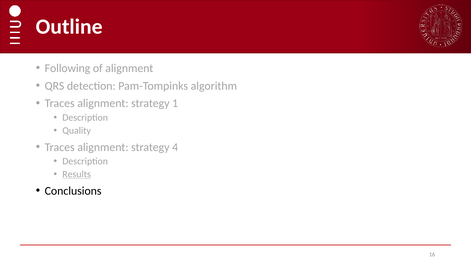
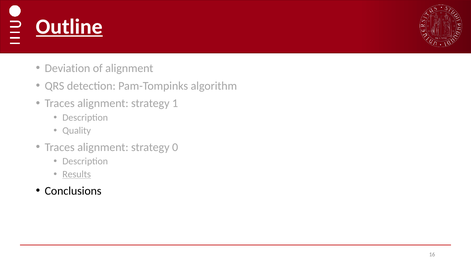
Outline underline: none -> present (69, 27)
Following: Following -> Deviation (67, 68)
4: 4 -> 0 (175, 147)
